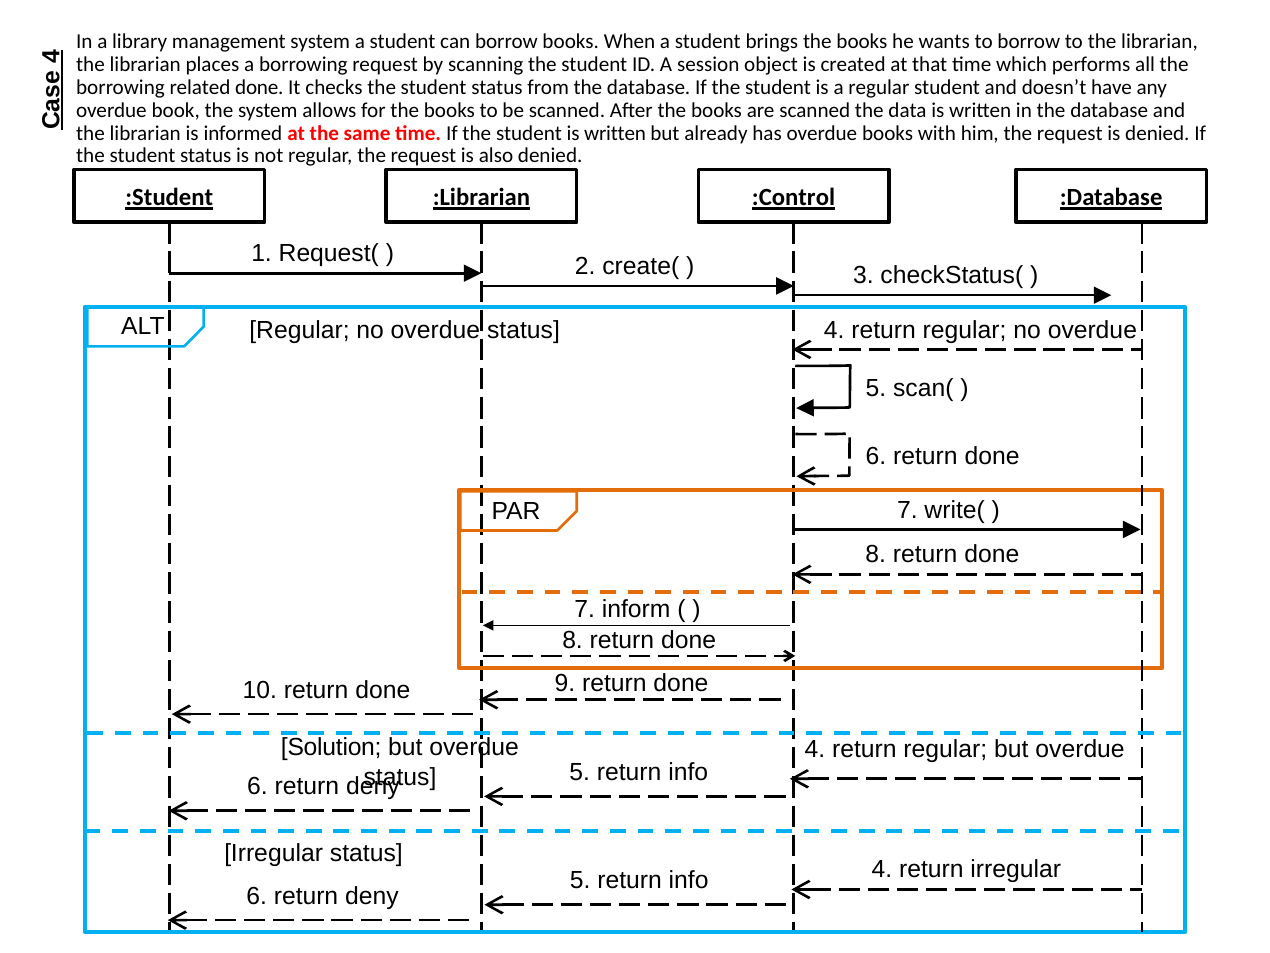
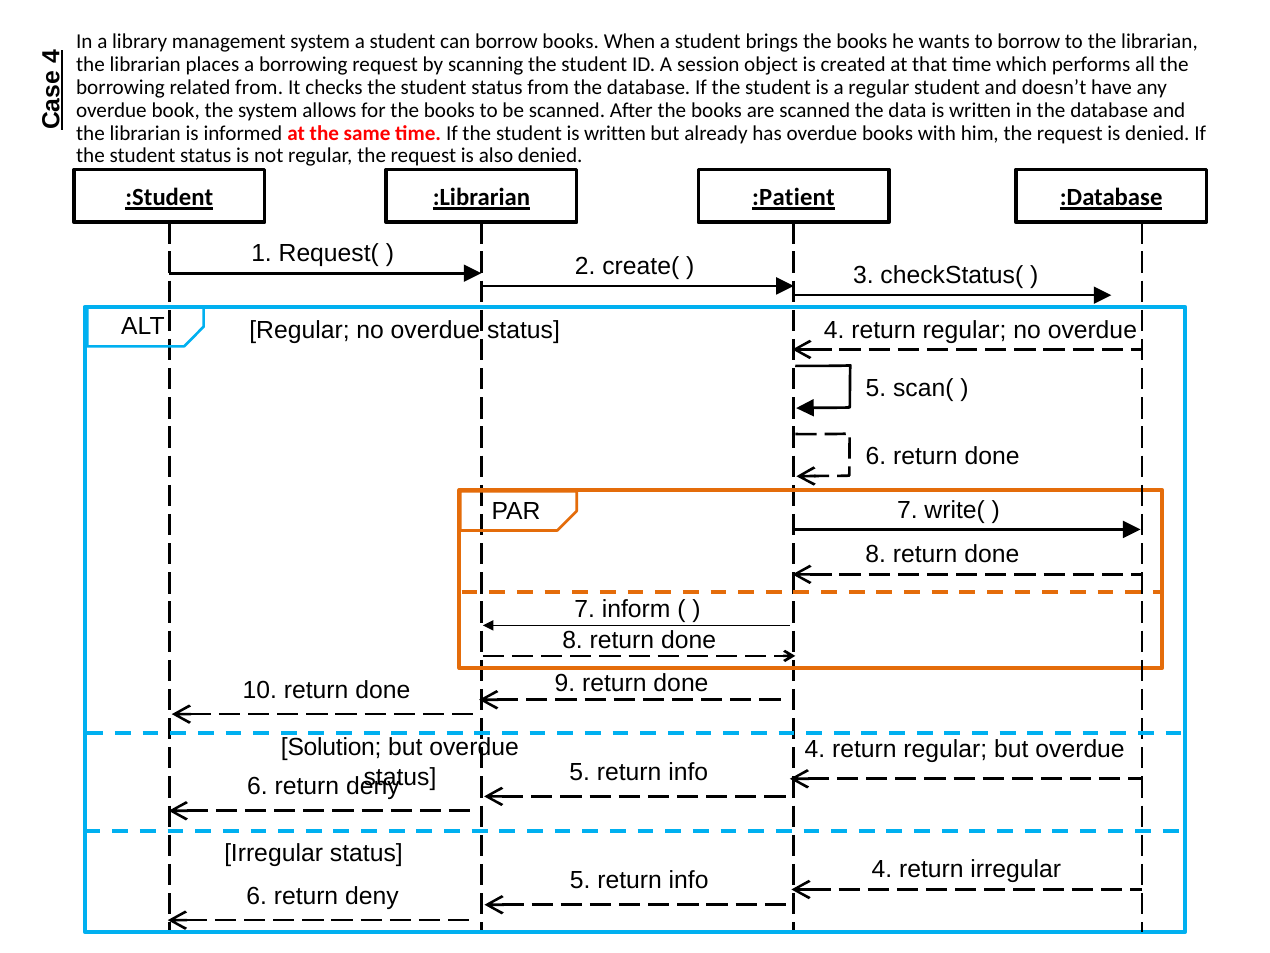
related done: done -> from (259, 87)
:Control: :Control -> :Patient (793, 197)
